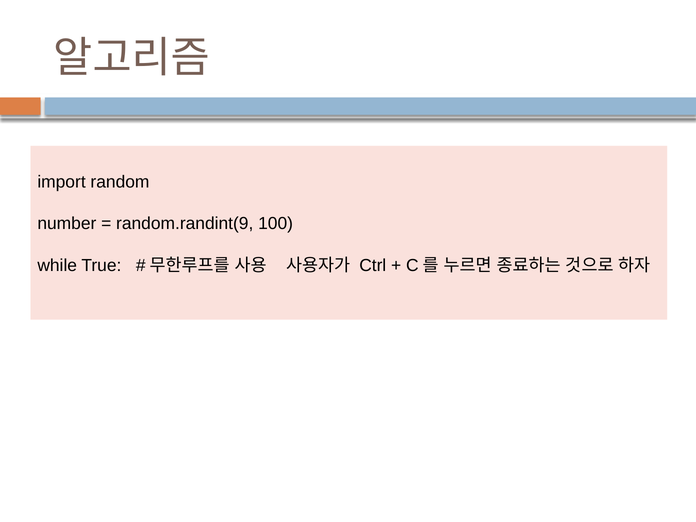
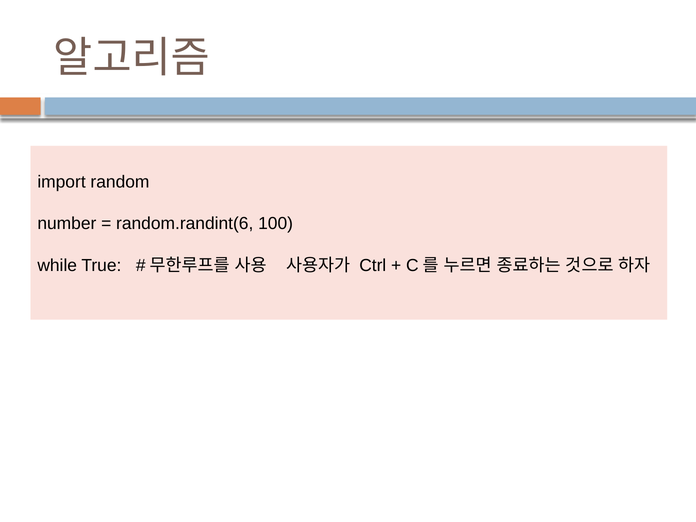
random.randint(9: random.randint(9 -> random.randint(6 (185, 224)
